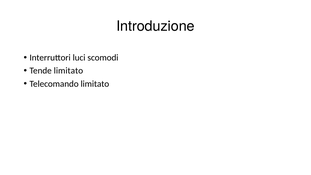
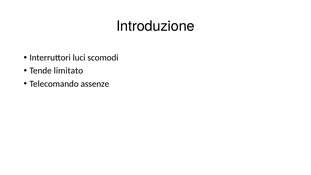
Telecomando limitato: limitato -> assenze (95, 84)
